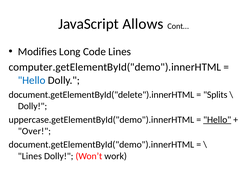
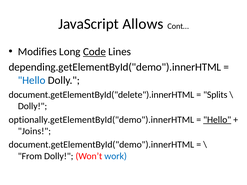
Code underline: none -> present (94, 52)
computer.getElementById("demo").innerHTML: computer.getElementById("demo").innerHTML -> depending.getElementById("demo").innerHTML (115, 67)
uppercase.getElementById("demo").innerHTML: uppercase.getElementById("demo").innerHTML -> optionally.getElementById("demo").innerHTML (101, 120)
Over: Over -> Joins (34, 131)
Lines: Lines -> From (30, 156)
work colour: black -> blue (116, 156)
